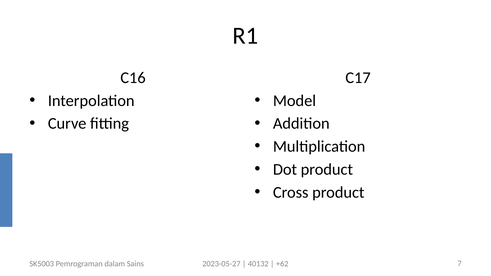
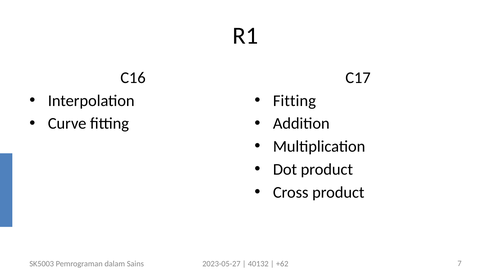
Model: Model -> Fitting (294, 101)
